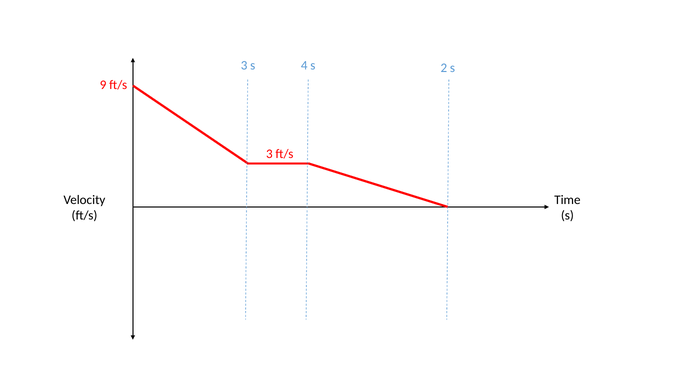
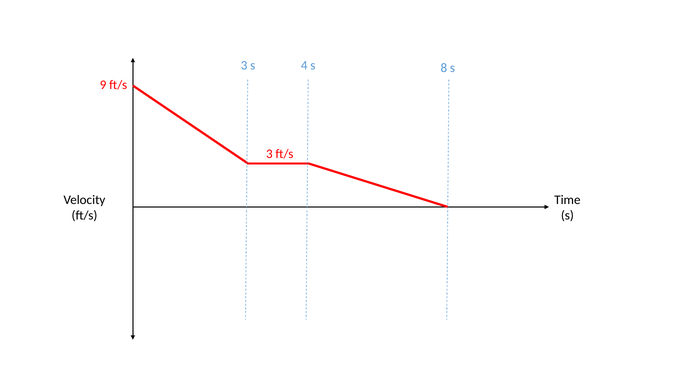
2: 2 -> 8 (444, 68)
